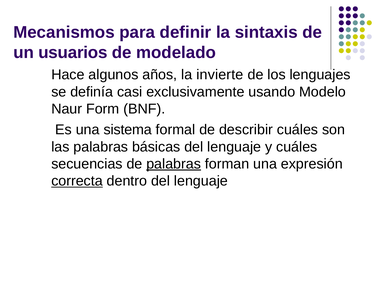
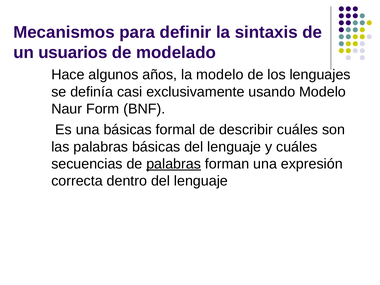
la invierte: invierte -> modelo (220, 75)
una sistema: sistema -> básicas (128, 130)
correcta underline: present -> none (77, 181)
